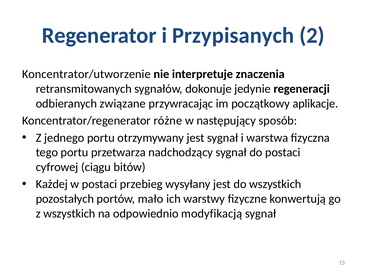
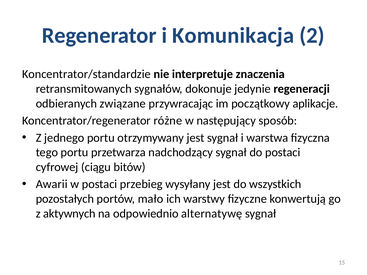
Przypisanych: Przypisanych -> Komunikacja (233, 36)
Koncentrator/utworzenie: Koncentrator/utworzenie -> Koncentrator/standardzie (86, 74)
Każdej: Każdej -> Awarii (52, 184)
z wszystkich: wszystkich -> aktywnych (69, 214)
modyfikacją: modyfikacją -> alternatywę (212, 214)
